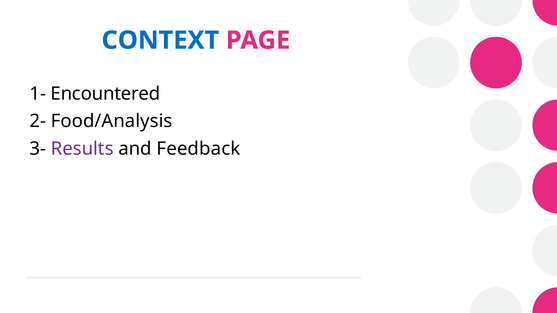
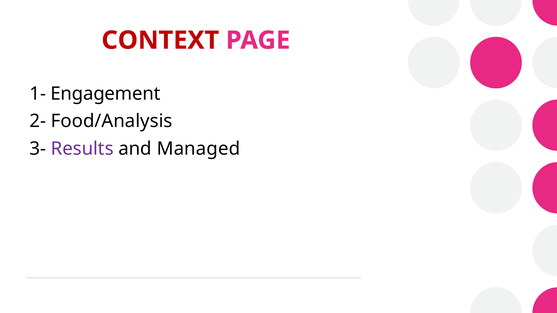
CONTEXT colour: blue -> red (160, 40)
Encountered: Encountered -> Engagement (105, 94)
Feedback: Feedback -> Managed (198, 149)
